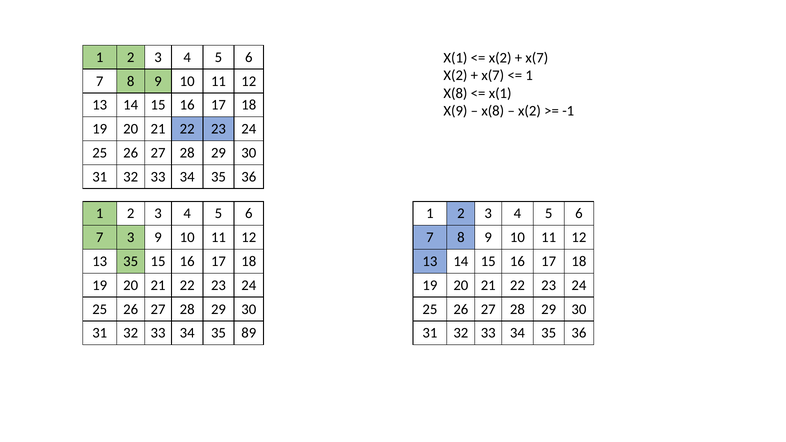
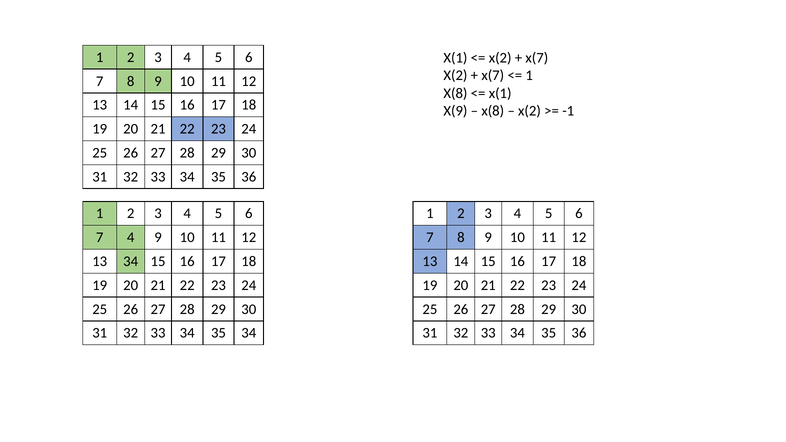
7 3: 3 -> 4 (131, 238)
13 35: 35 -> 34 (131, 261)
35 89: 89 -> 34 (249, 333)
